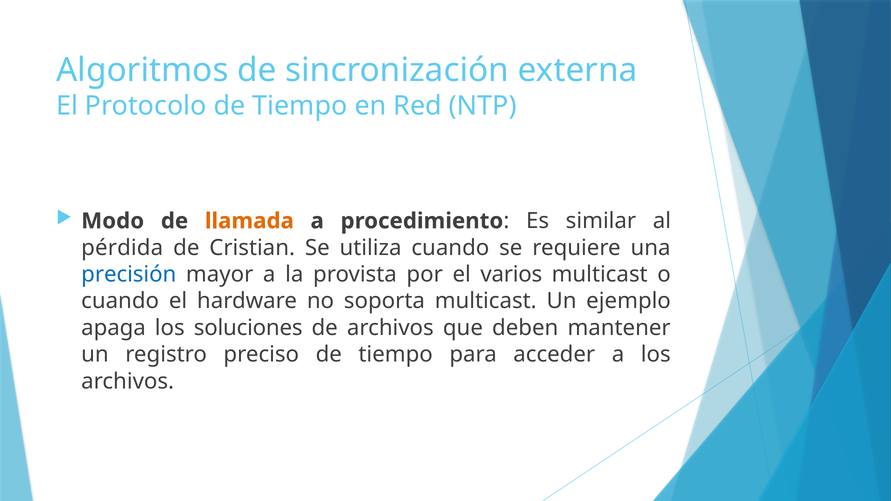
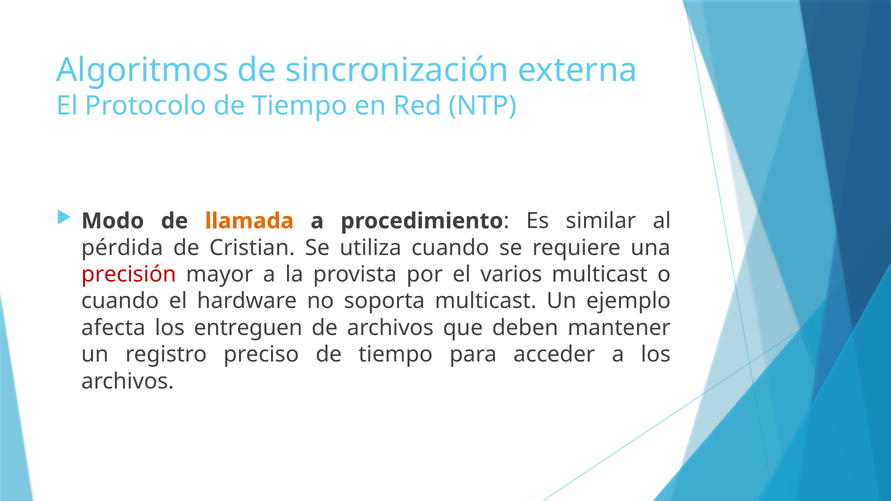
precisión colour: blue -> red (129, 275)
apaga: apaga -> afecta (113, 328)
soluciones: soluciones -> entreguen (248, 328)
